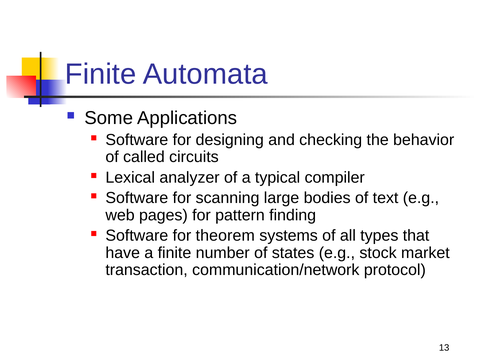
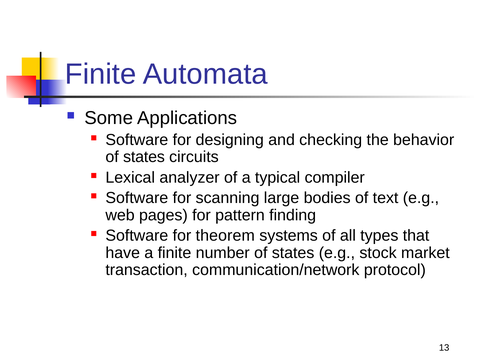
called: called -> states (144, 157)
